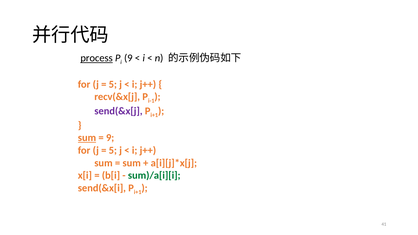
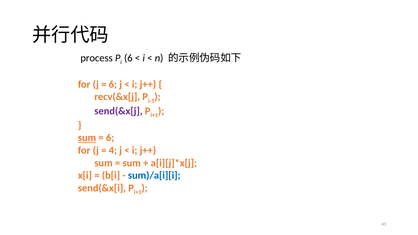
process underline: present -> none (97, 58)
i 9: 9 -> 6 (128, 58)
5: 5 -> 6 (113, 84)
9: 9 -> 6 (110, 138)
5: 5 -> 4 (113, 150)
sum)/a[i][i colour: green -> blue (154, 176)
